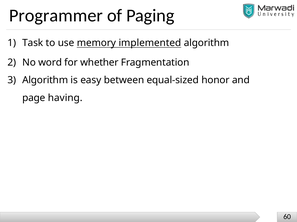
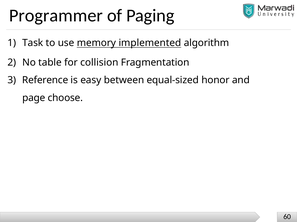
word: word -> table (50, 63)
whether: whether -> collision (99, 63)
Algorithm: Algorithm -> Reference (45, 80)
having: having -> choose (65, 98)
